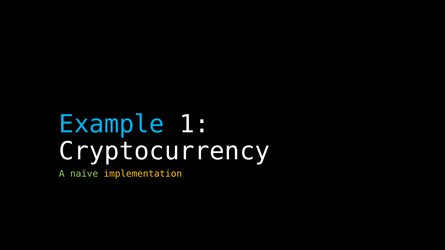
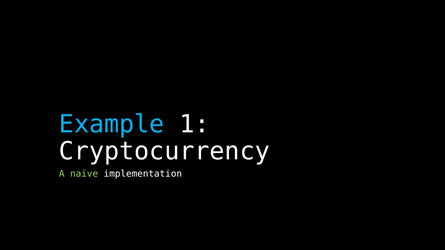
implementation colour: yellow -> white (143, 174)
